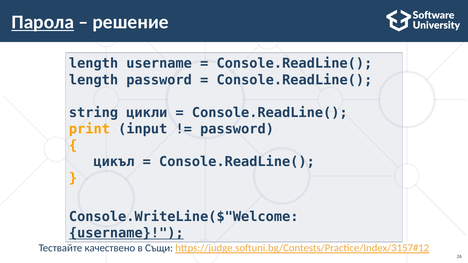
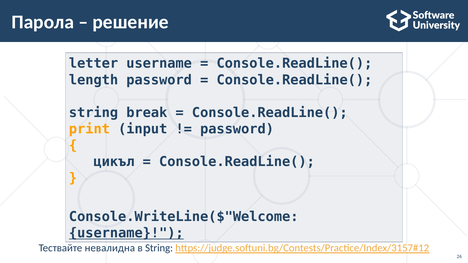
Парола underline: present -> none (43, 22)
length: length -> letter (94, 64)
цикли: цикли -> break (147, 113)
качествено: качествено -> невалидна (110, 248)
в Същи: Същи -> String (159, 248)
